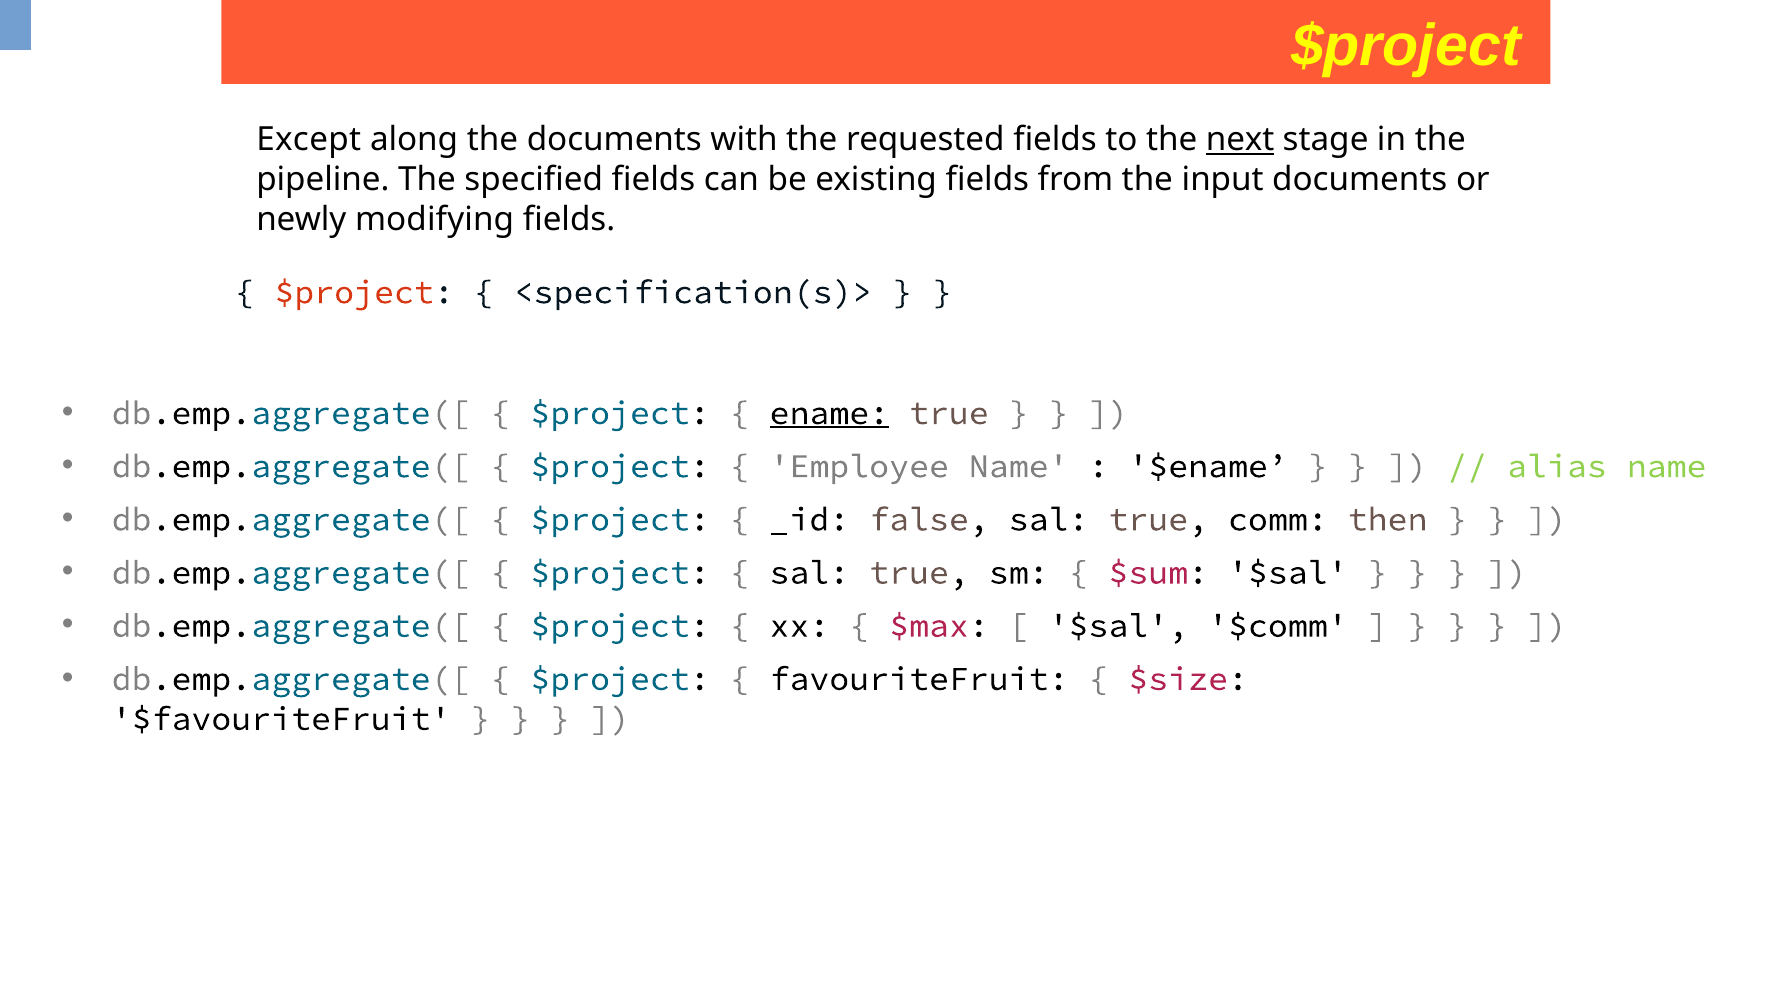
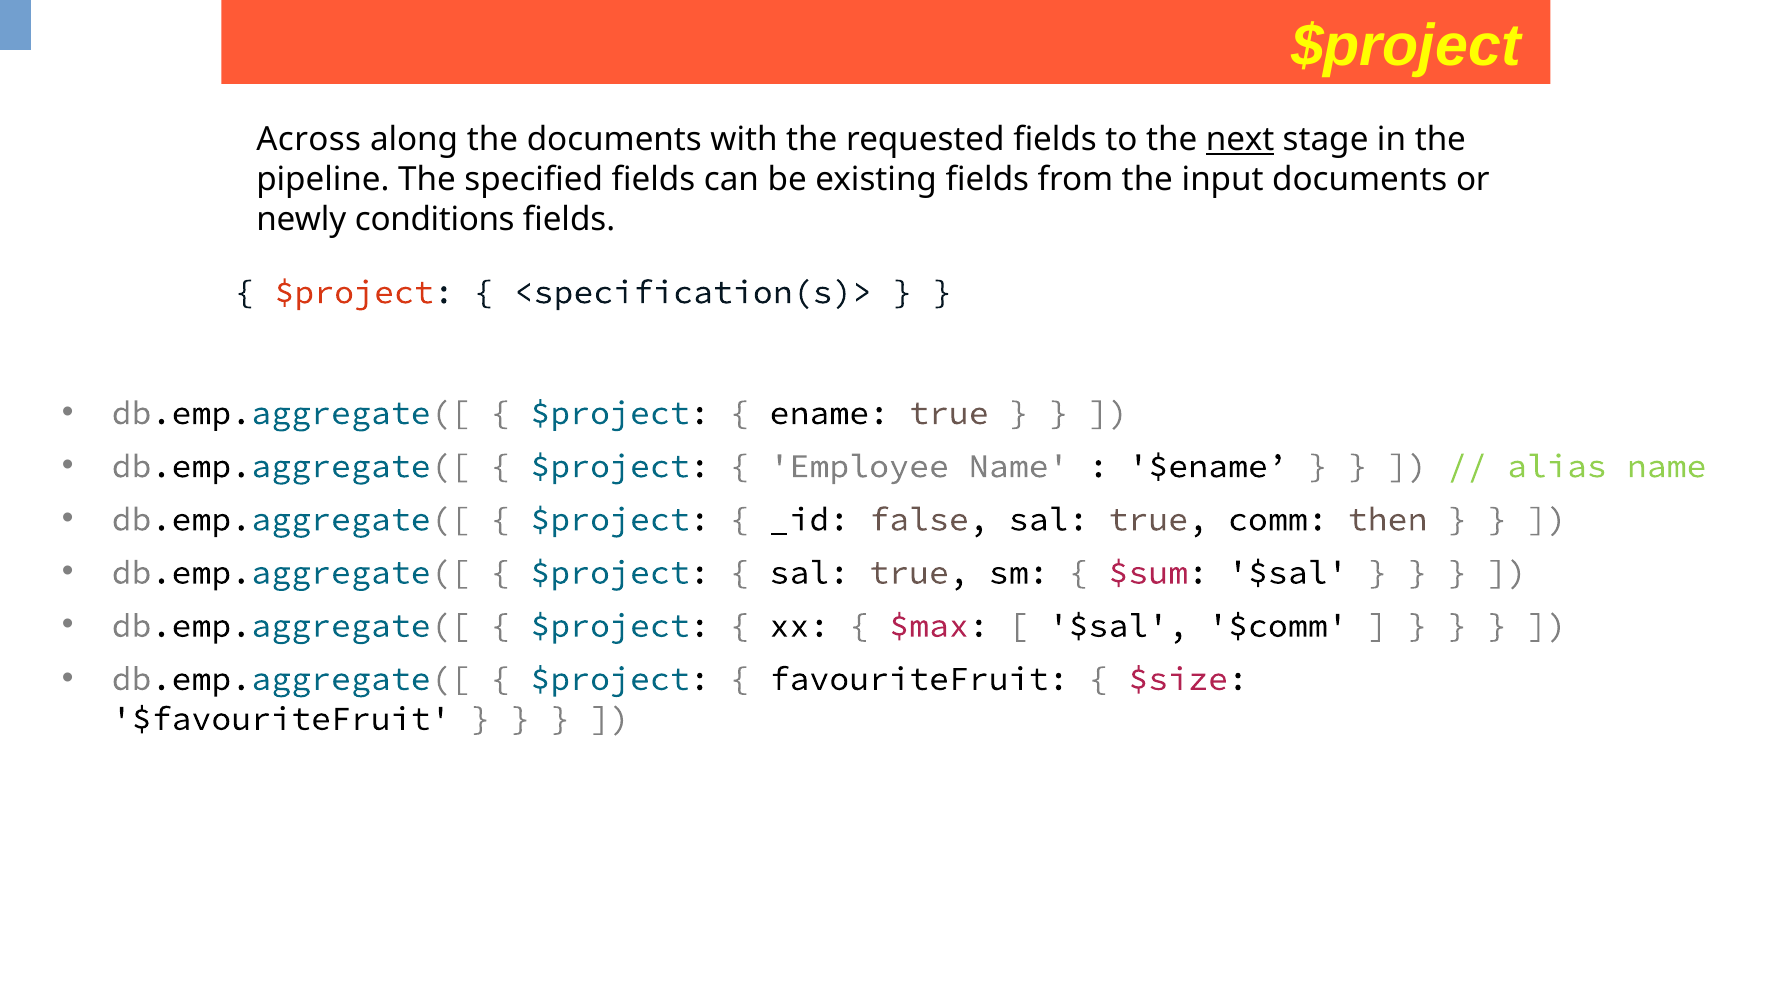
Except: Except -> Across (309, 140)
modifying: modifying -> conditions (435, 219)
ename underline: present -> none (829, 413)
